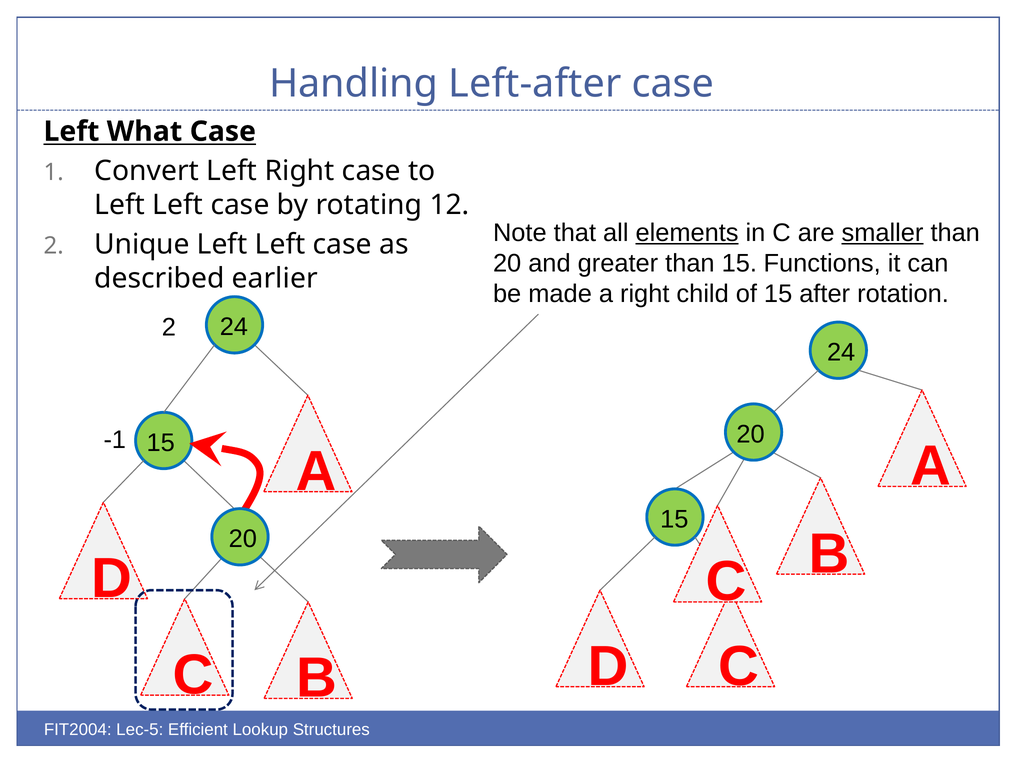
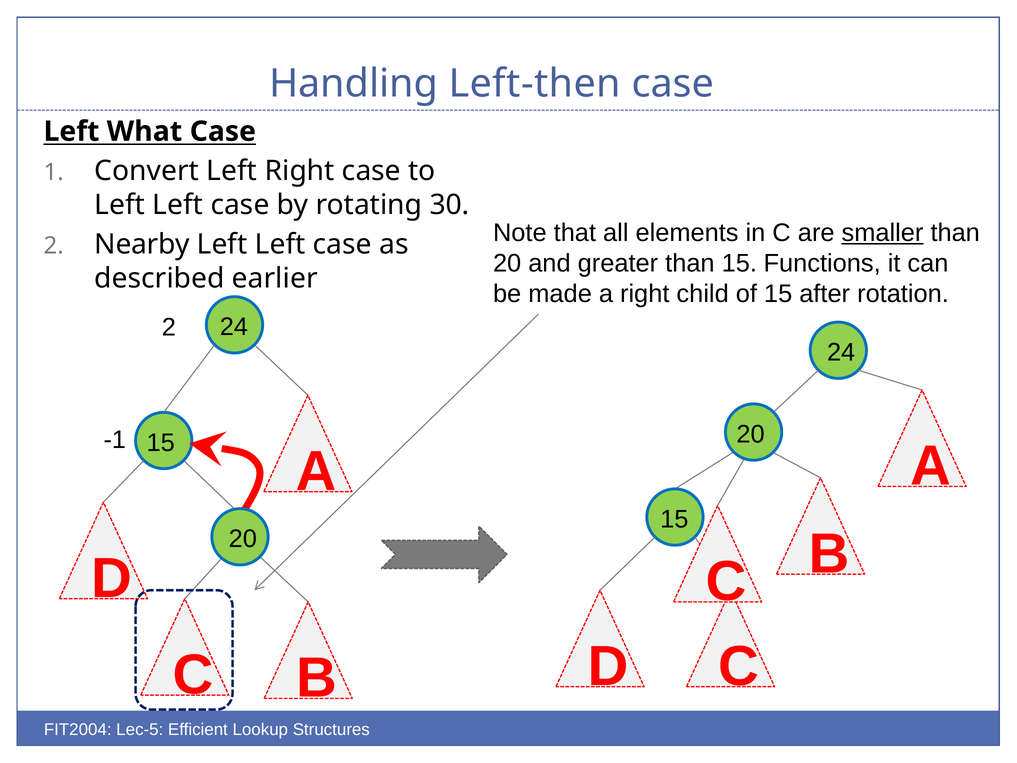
Left-after: Left-after -> Left-then (535, 84)
12: 12 -> 30 (450, 205)
elements underline: present -> none (687, 233)
Unique: Unique -> Nearby (142, 245)
